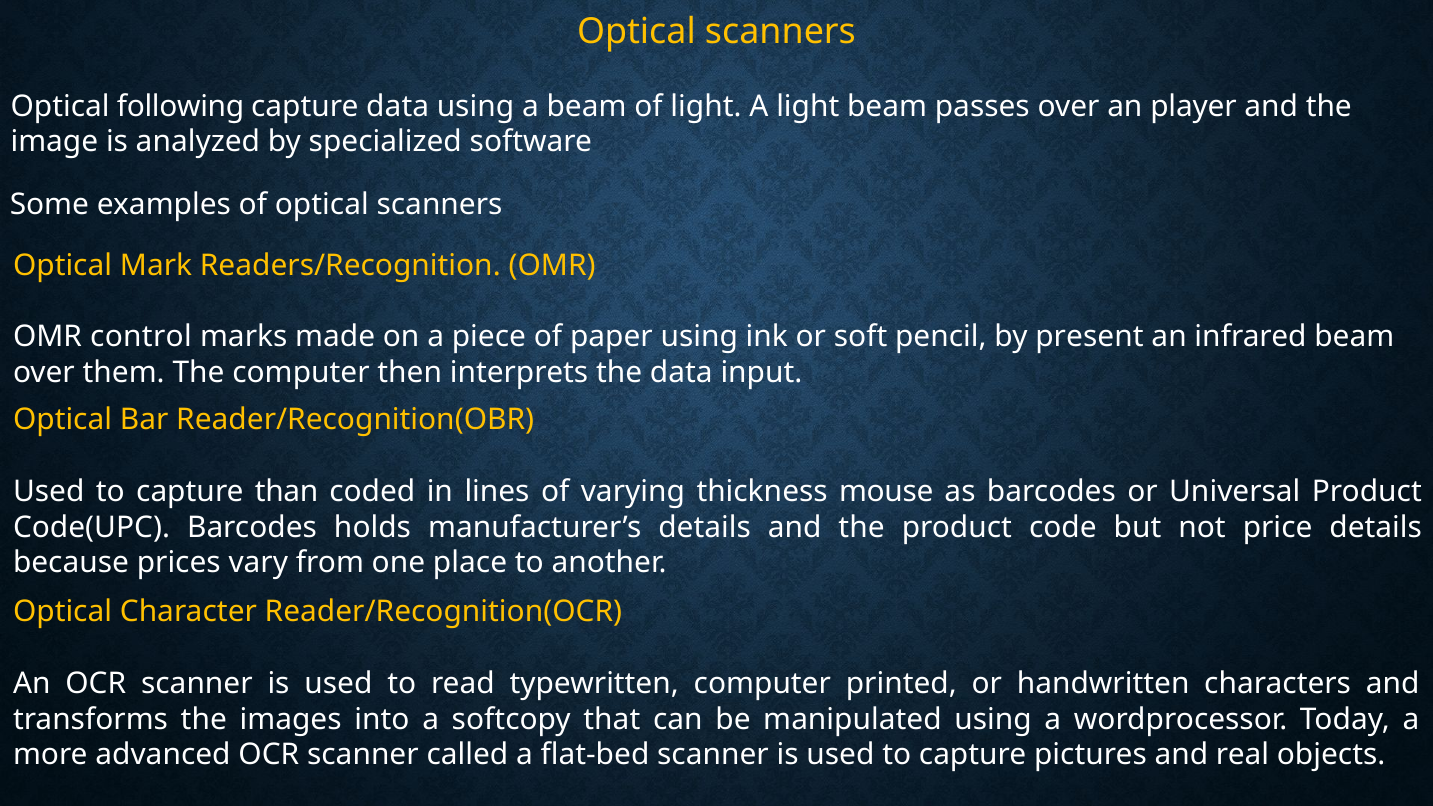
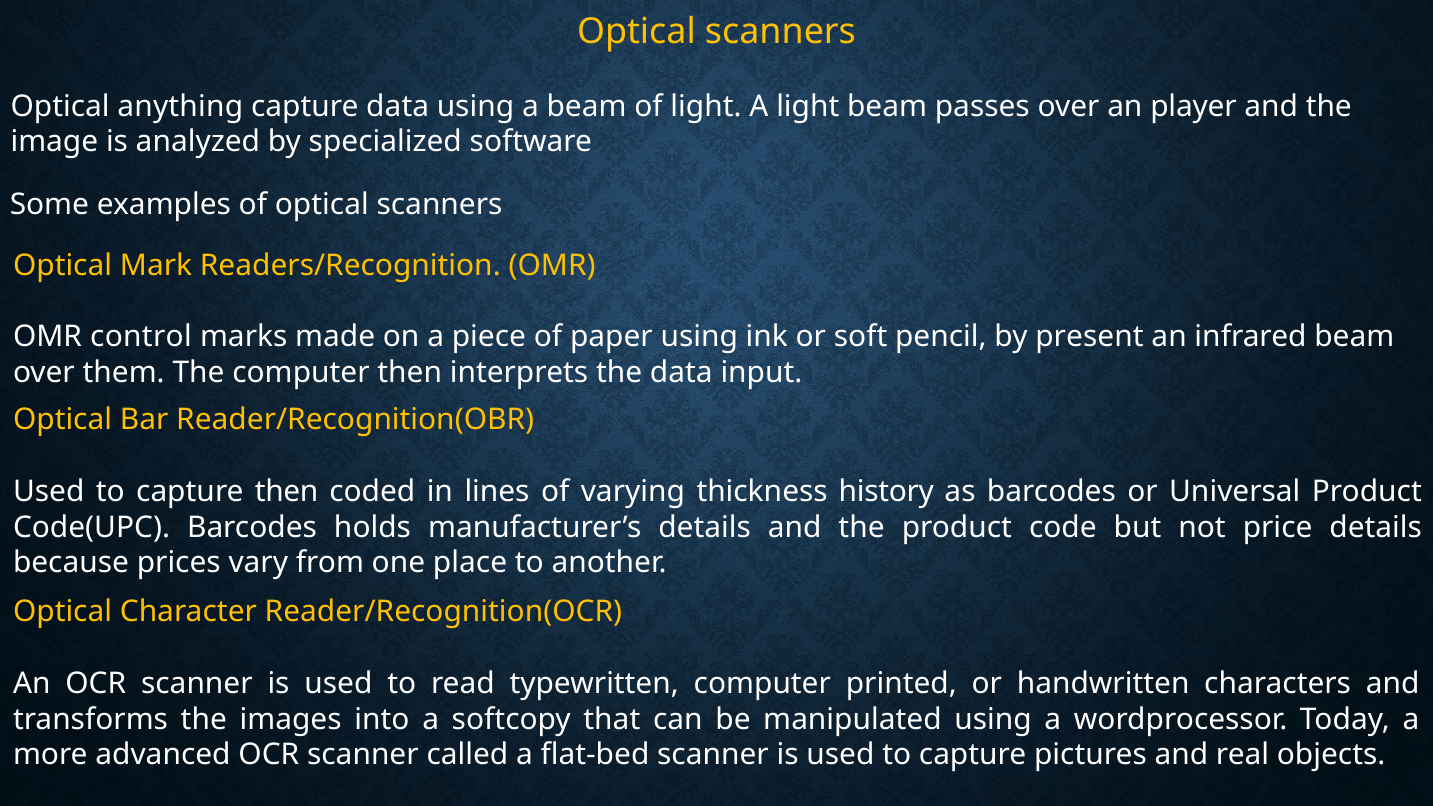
following: following -> anything (180, 106)
capture than: than -> then (287, 491)
mouse: mouse -> history (886, 491)
